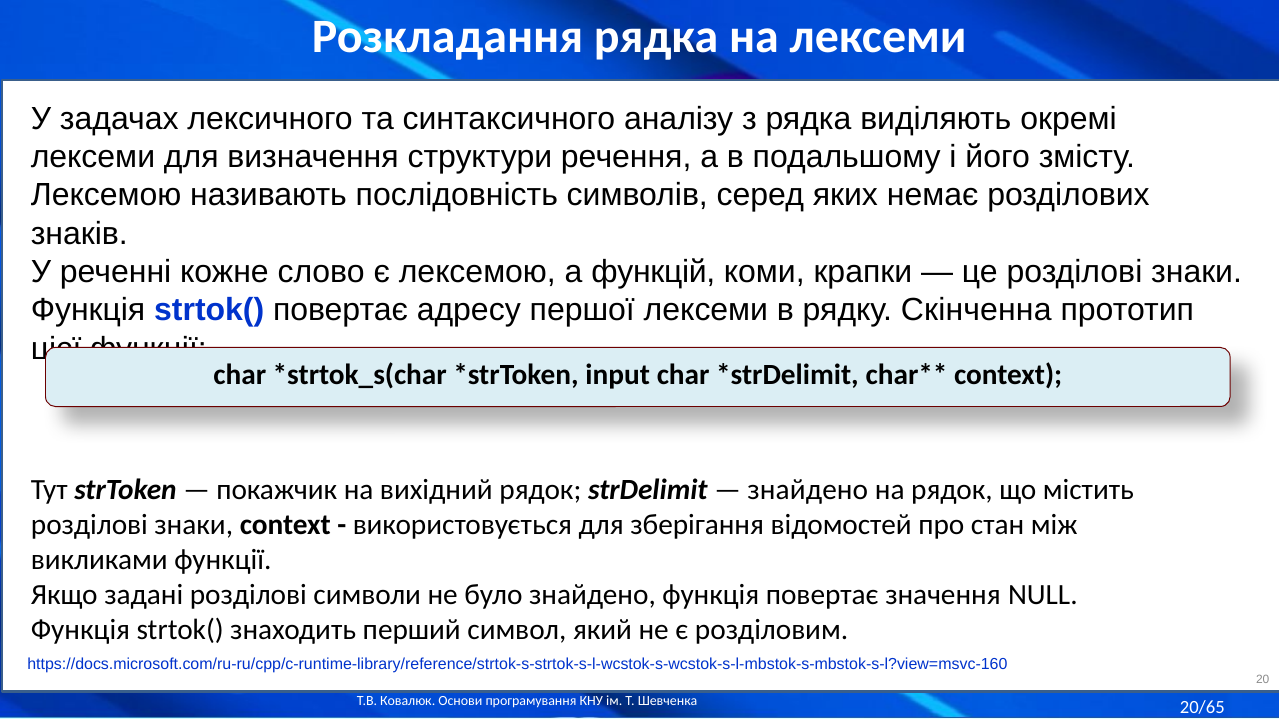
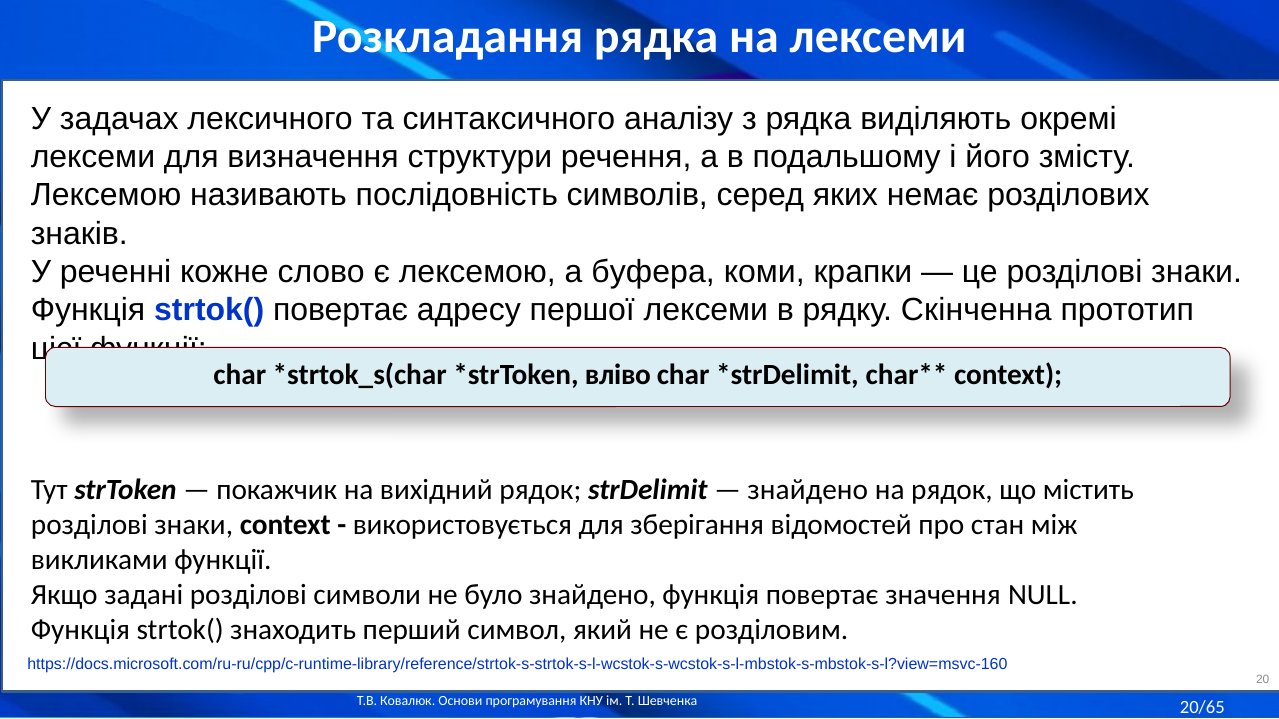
функцій: функцій -> буфера (653, 272)
input: input -> вліво (618, 375)
